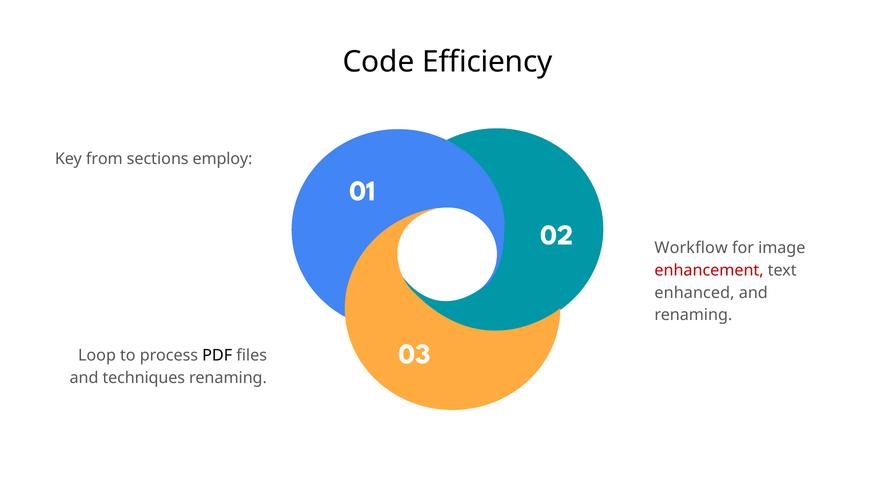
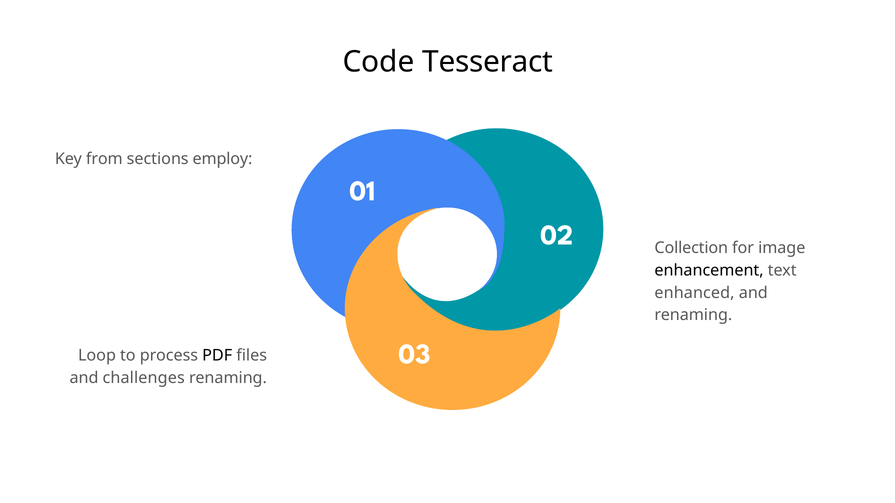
Efficiency: Efficiency -> Tesseract (488, 62)
Workflow: Workflow -> Collection (691, 248)
enhancement colour: red -> black (709, 271)
techniques: techniques -> challenges (144, 378)
